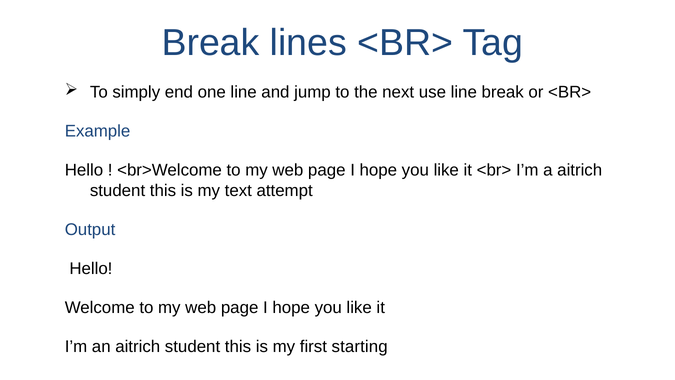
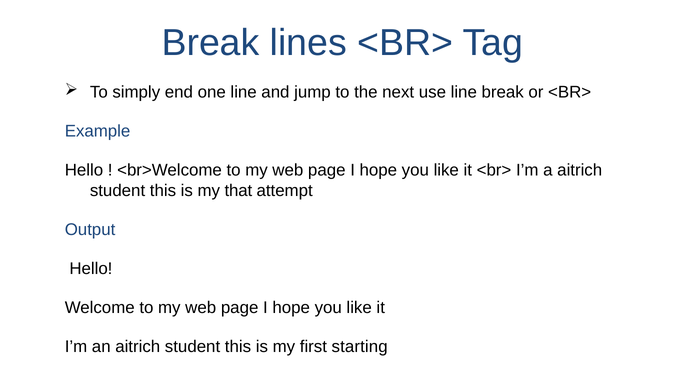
text: text -> that (238, 191)
